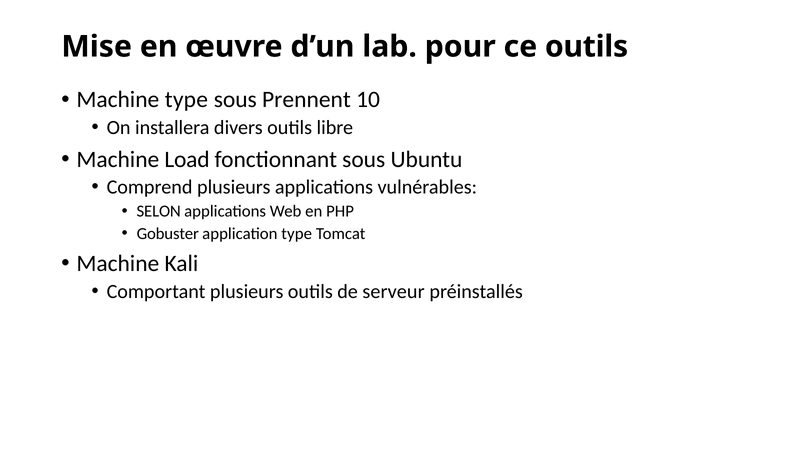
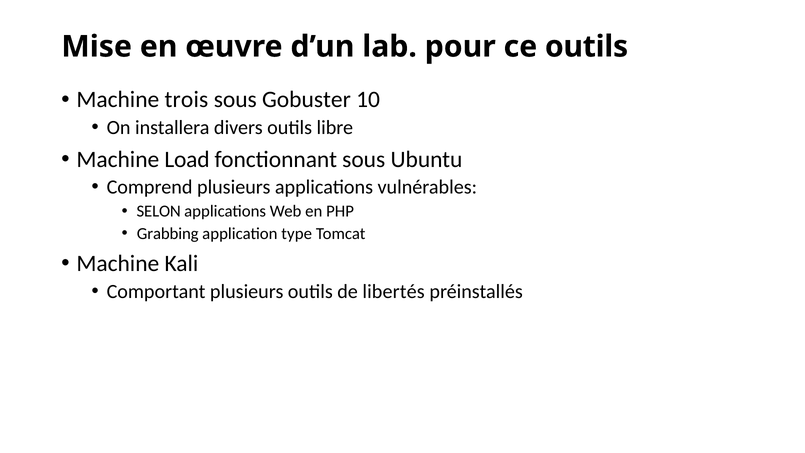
Machine type: type -> trois (186, 100)
Prennent: Prennent -> Gobuster (306, 100)
Gobuster: Gobuster -> Grabbing (168, 233)
serveur: serveur -> libertés (394, 291)
